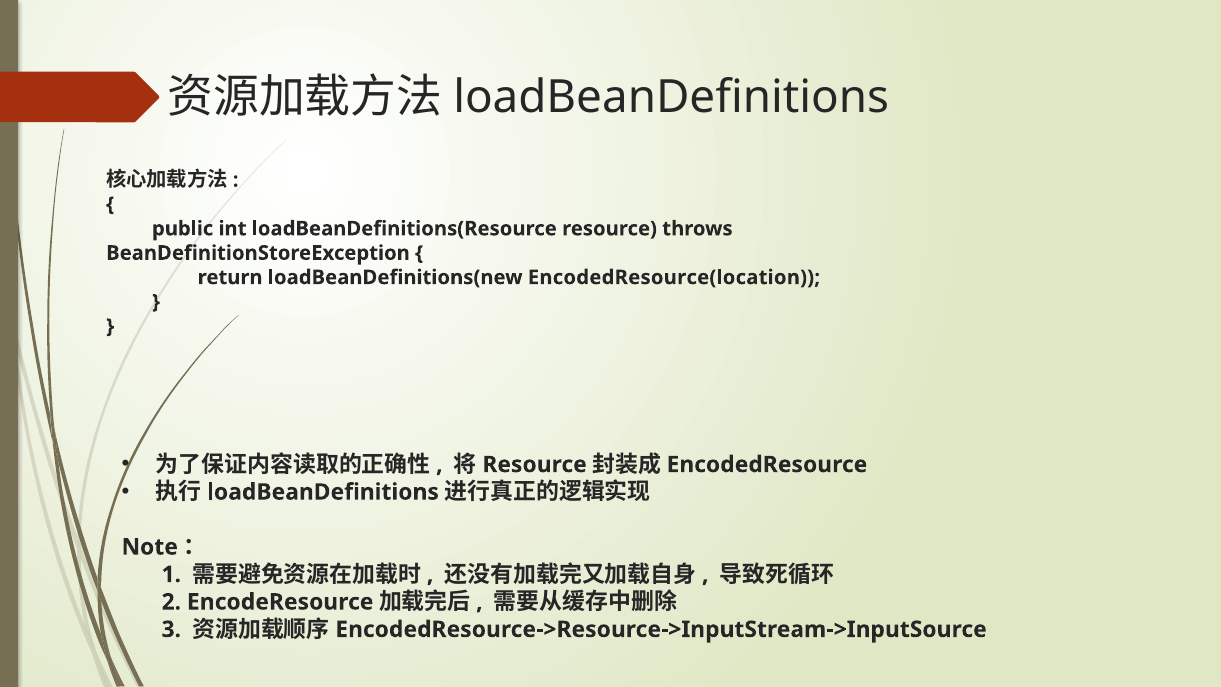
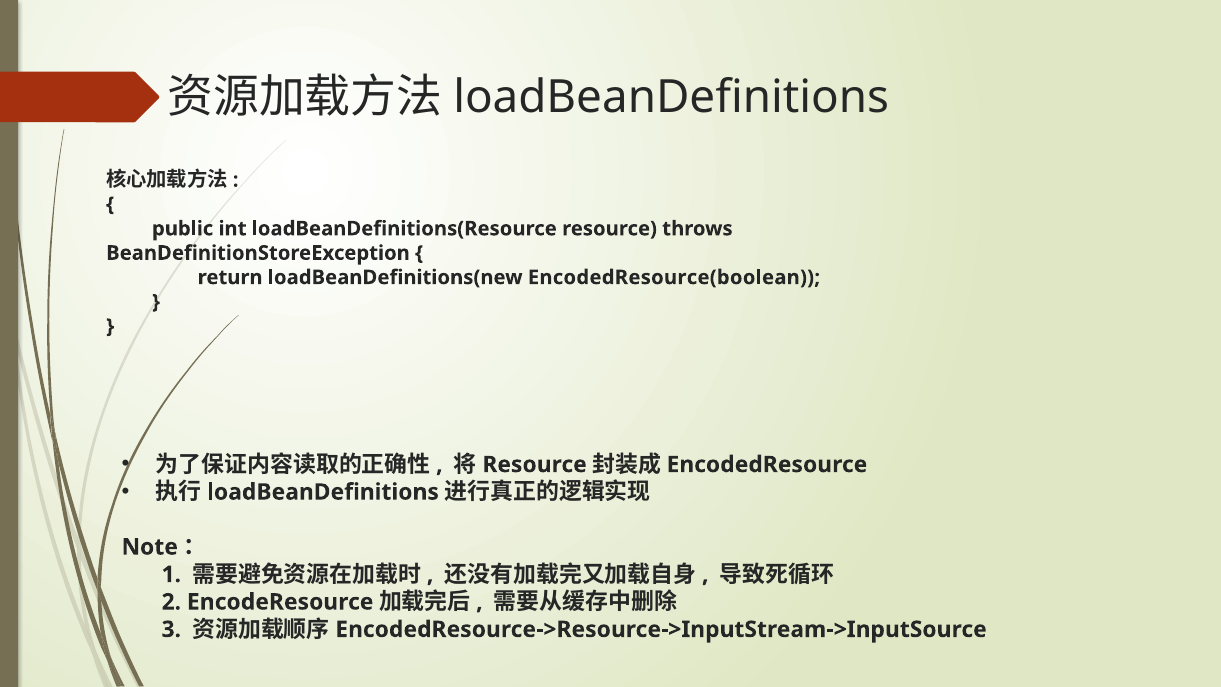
EncodedResource(location: EncodedResource(location -> EncodedResource(boolean (674, 277)
